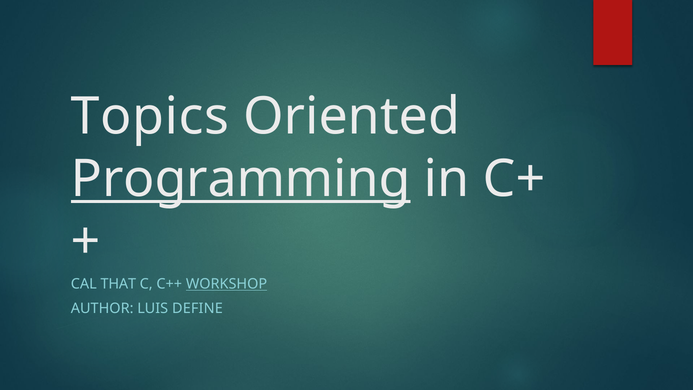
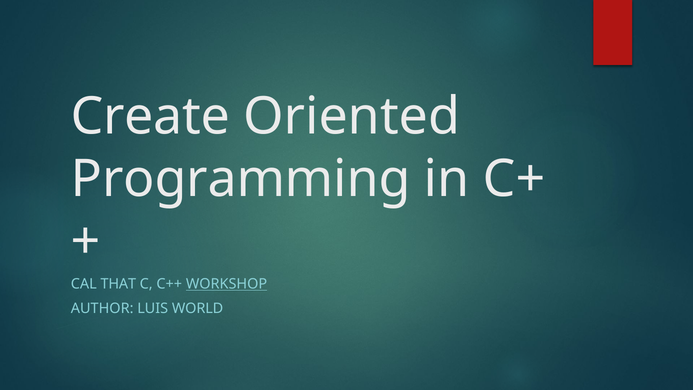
Topics: Topics -> Create (150, 117)
Programming underline: present -> none (241, 179)
DEFINE: DEFINE -> WORLD (198, 308)
